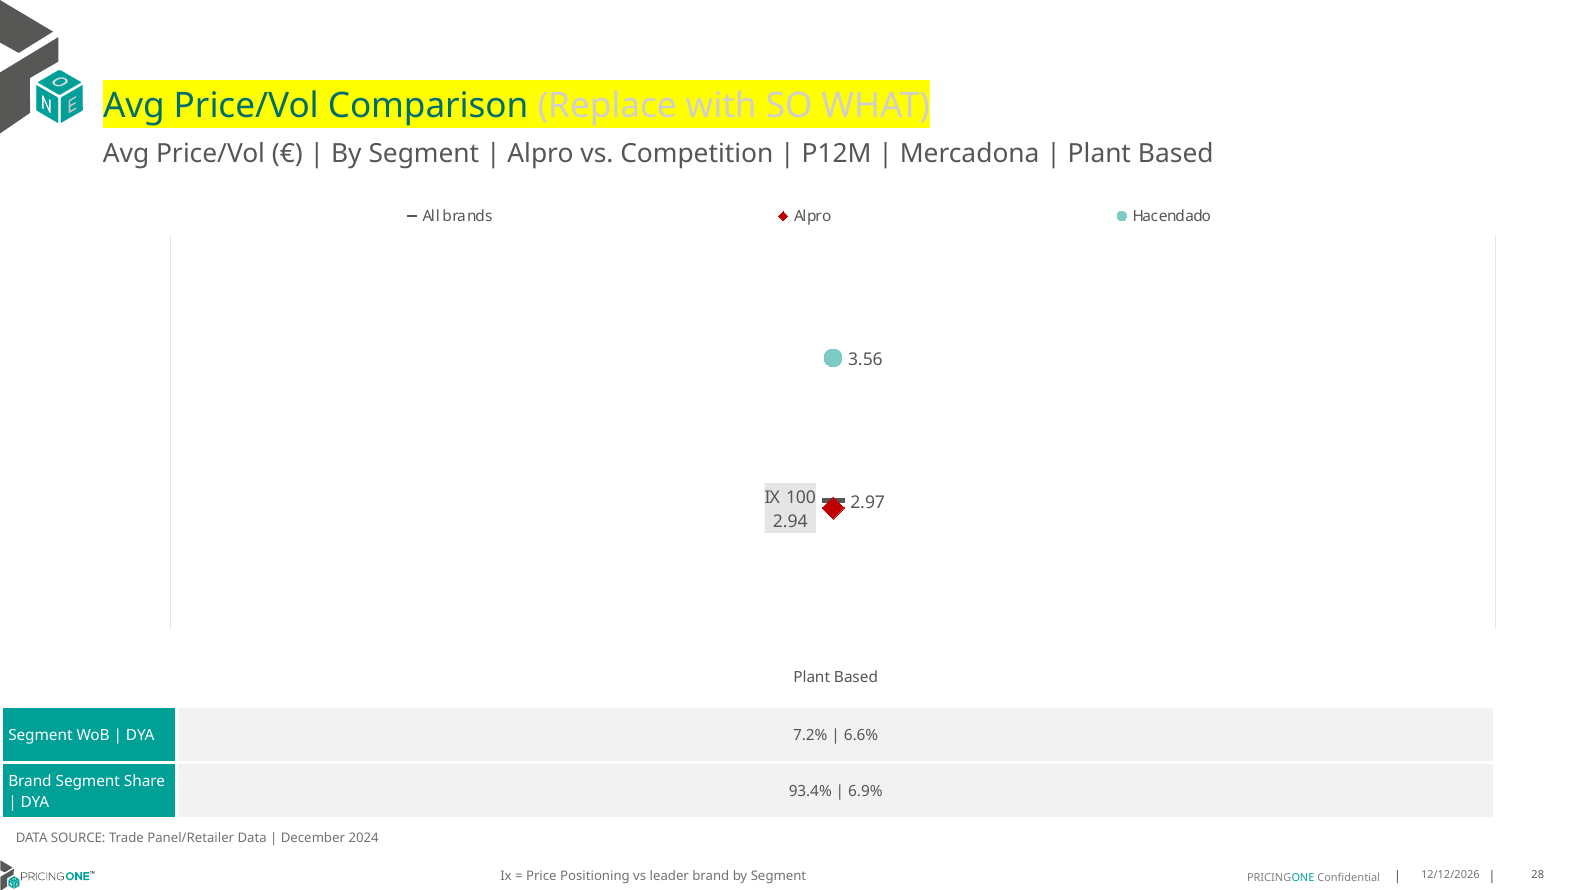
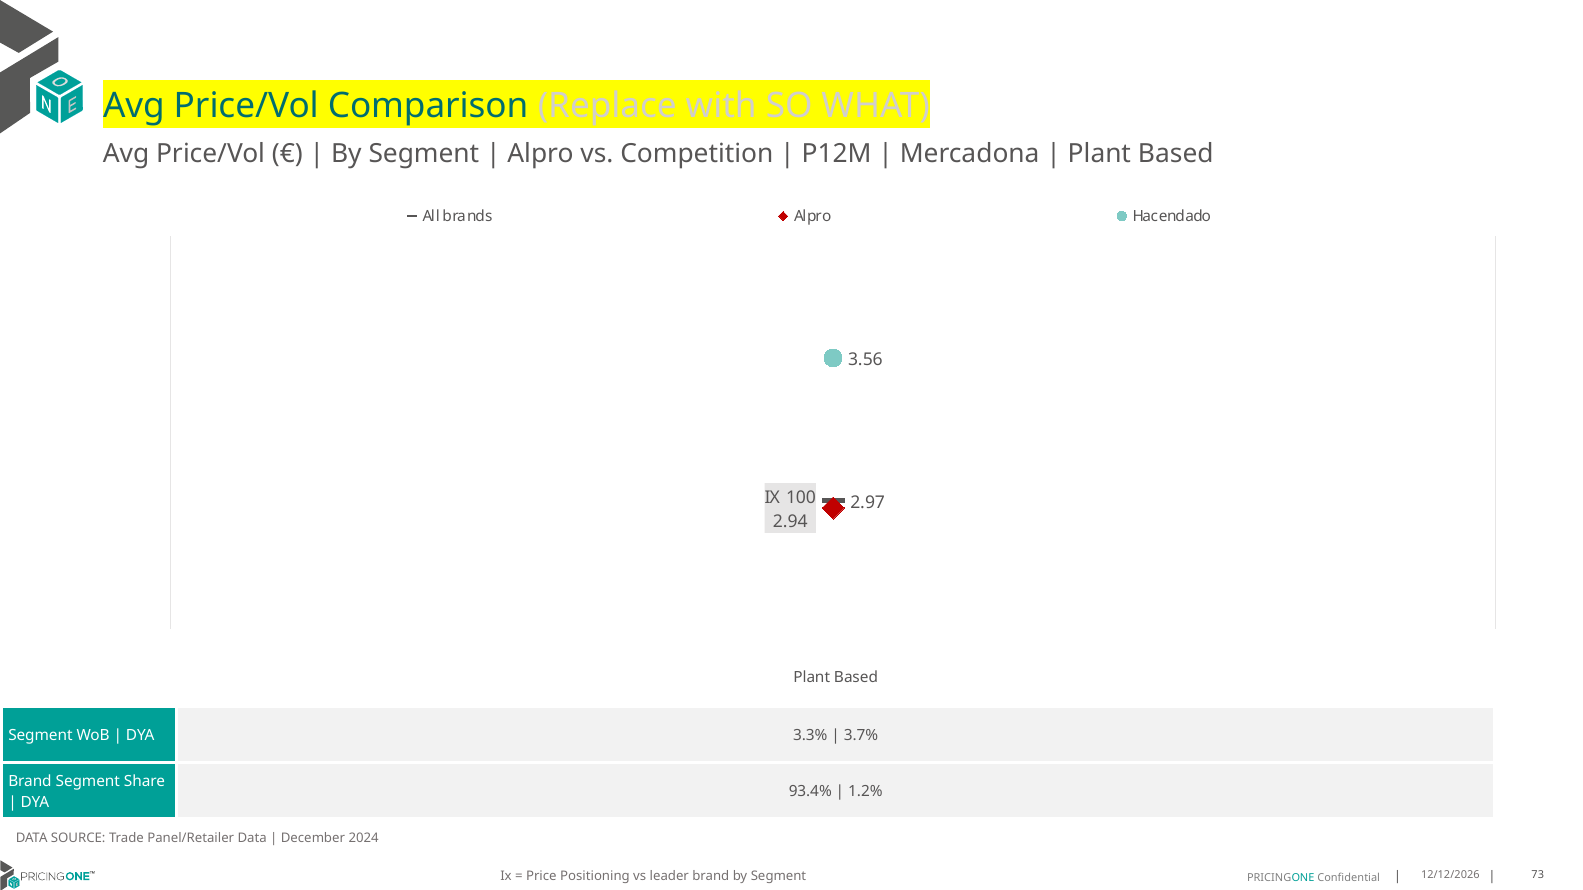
7.2%: 7.2% -> 3.3% (810, 736)
6.6%: 6.6% -> 3.7% (861, 736)
6.9%: 6.9% -> 1.2% (865, 792)
28: 28 -> 73 (1538, 876)
